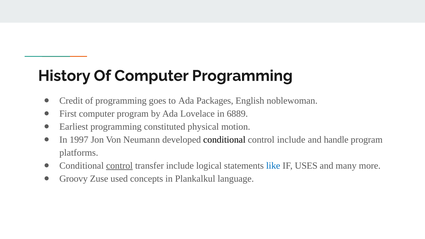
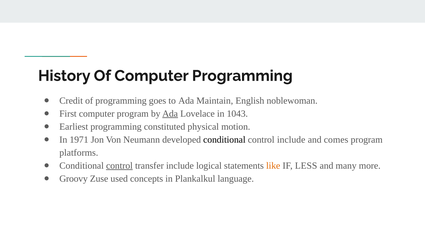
Packages: Packages -> Maintain (215, 101)
Ada underline: none -> present (170, 114)
6889: 6889 -> 1043 (237, 114)
1997: 1997 -> 1971 (79, 140)
handle: handle -> comes (336, 140)
like colour: blue -> orange (273, 166)
USES: USES -> LESS (306, 166)
